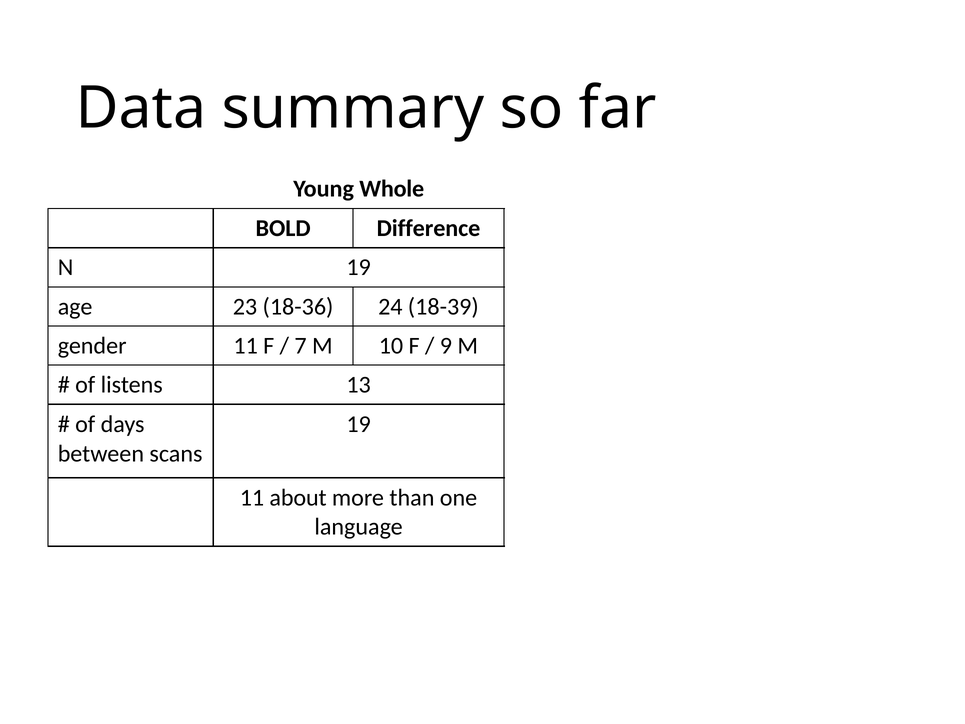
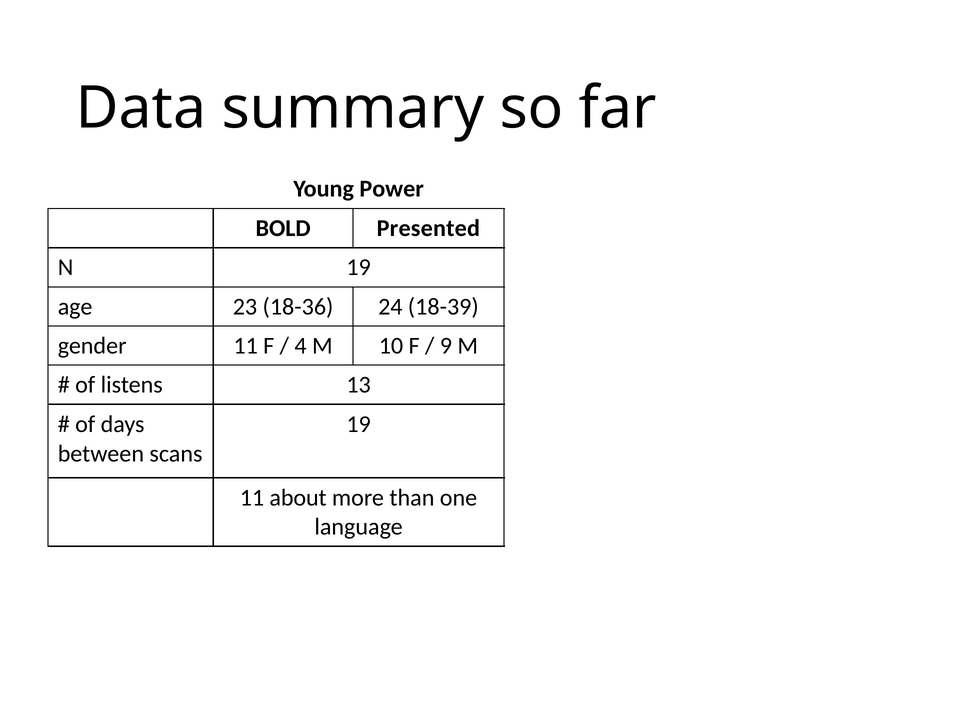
Whole: Whole -> Power (392, 189)
Difference: Difference -> Presented (428, 228)
7: 7 -> 4 (301, 346)
